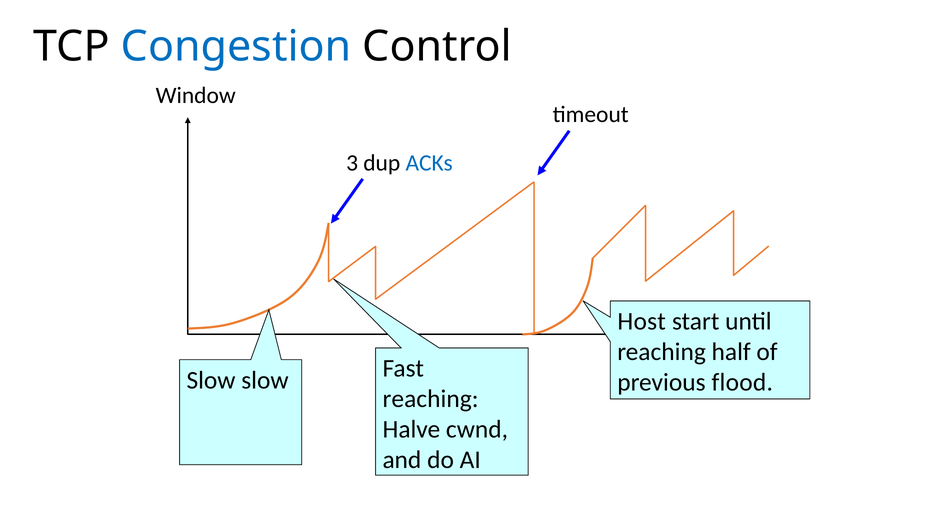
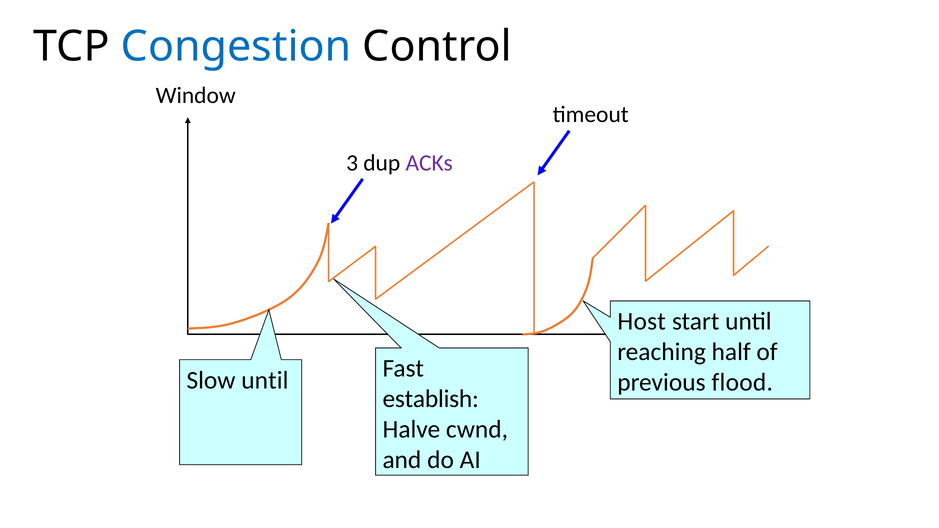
ACKs colour: blue -> purple (429, 163)
Slow slow: slow -> until (265, 380)
reaching: reaching -> establish (431, 399)
